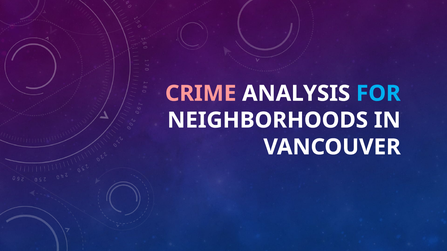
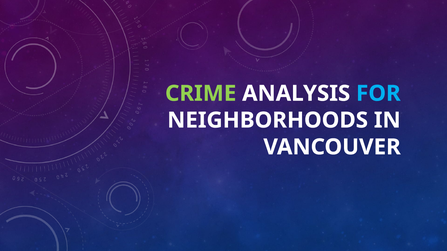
CRIME colour: pink -> light green (201, 94)
